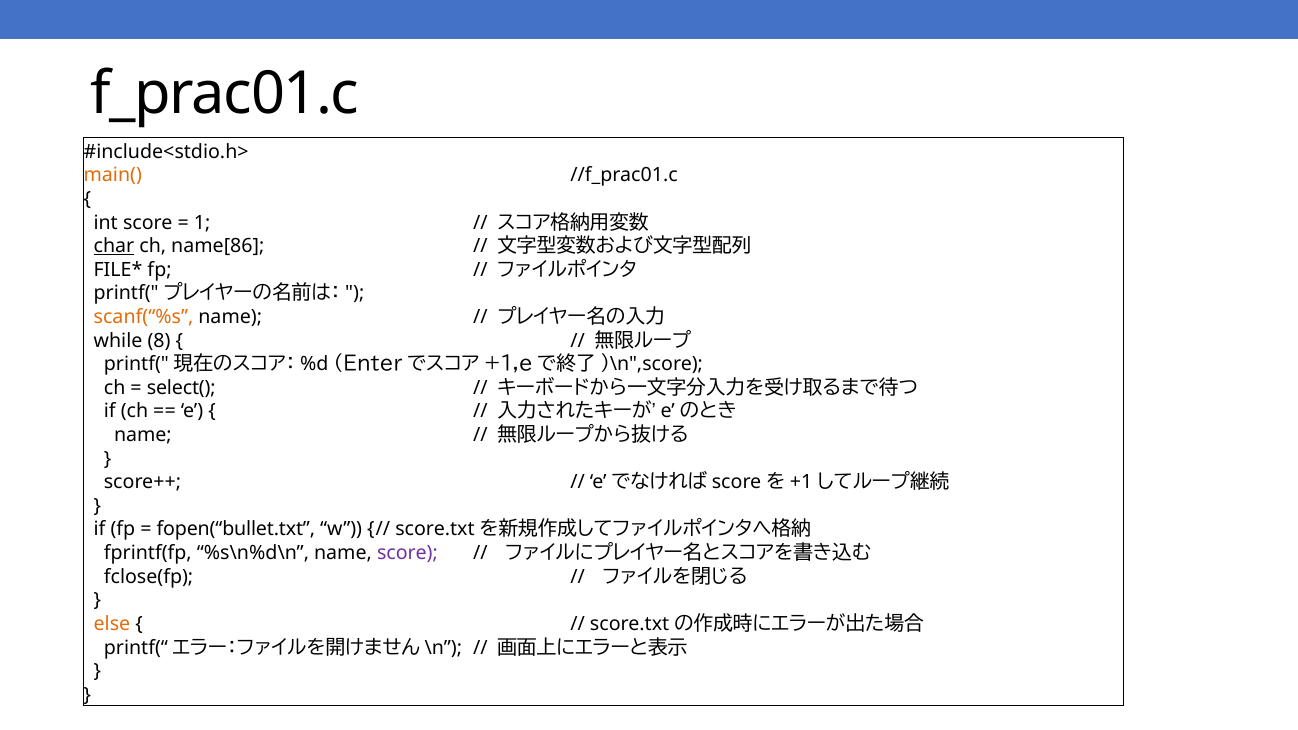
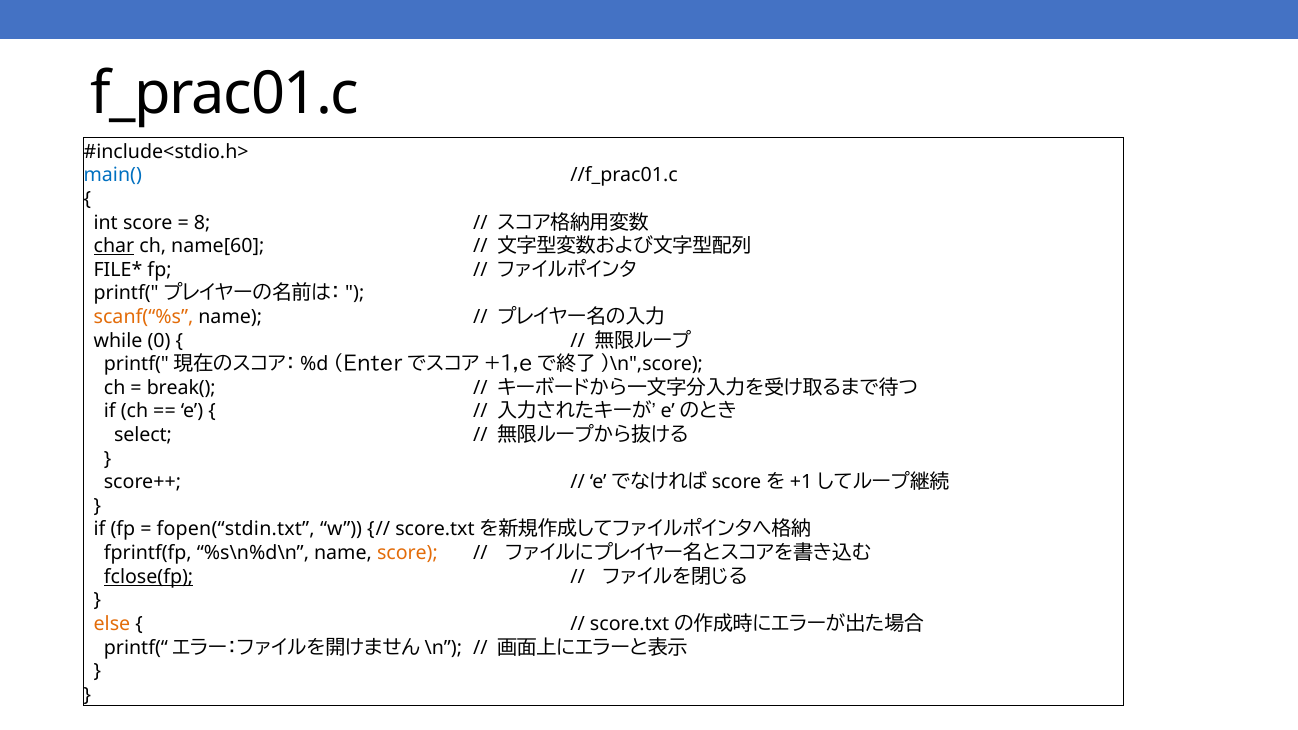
main( colour: orange -> blue (113, 175)
1: 1 -> 8 (202, 223)
name[86: name[86 -> name[60 (218, 246)
8: 8 -> 0 (159, 341)
select(: select( -> break( (181, 388)
name: name -> select (143, 435)
fopen(“bullet.txt: fopen(“bullet.txt -> fopen(“stdin.txt (236, 530)
score colour: purple -> orange (407, 553)
fclose(fp underline: none -> present (149, 577)
